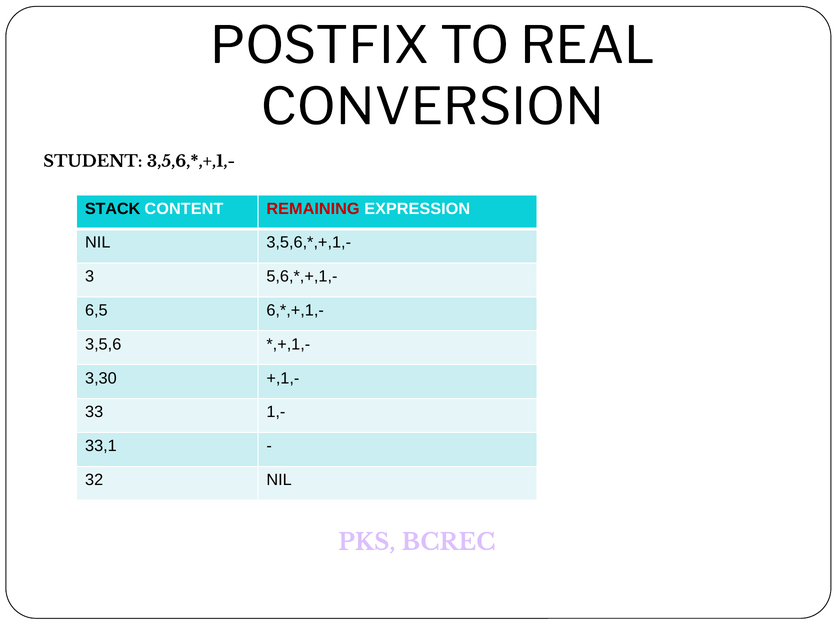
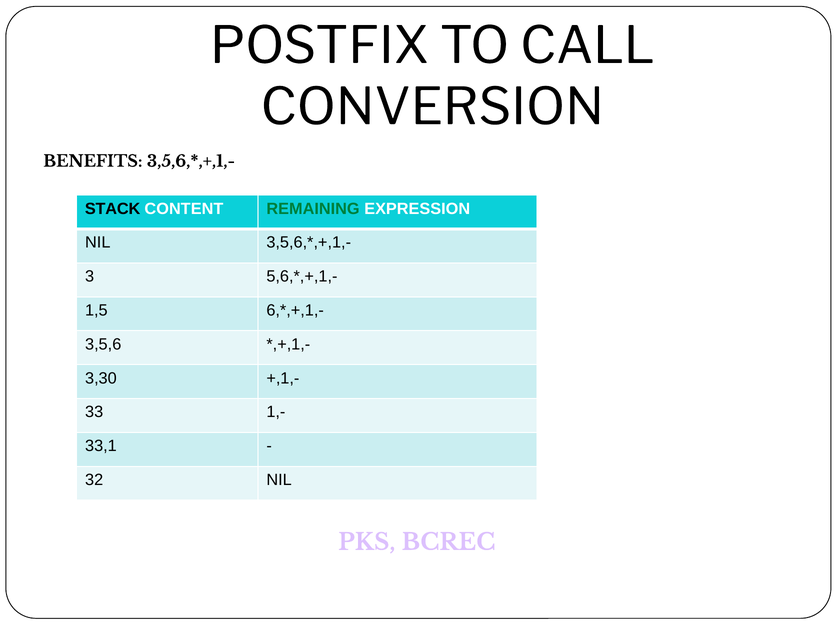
REAL: REAL -> CALL (587, 46)
STUDENT: STUDENT -> BENEFITS (93, 162)
REMAINING colour: red -> green (313, 209)
6,5: 6,5 -> 1,5 (96, 311)
